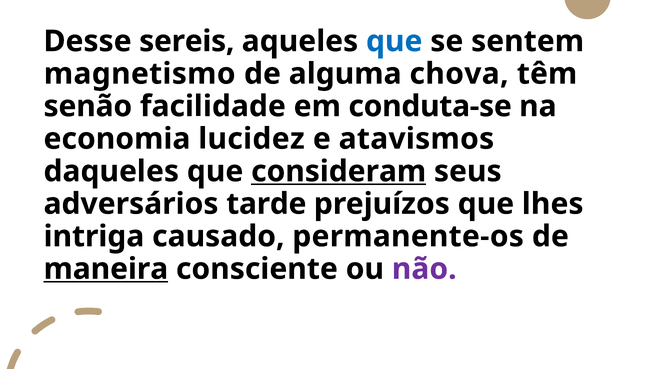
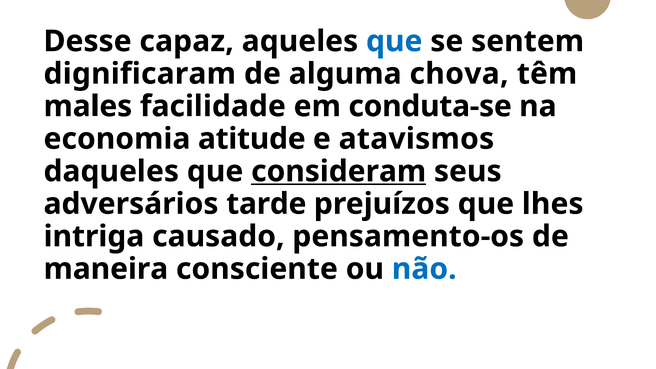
sereis: sereis -> capaz (187, 41)
magnetismo: magnetismo -> dignificaram (140, 74)
senão: senão -> males (88, 106)
lucidez: lucidez -> atitude (252, 139)
permanente-os: permanente-os -> pensamento-os (408, 236)
maneira underline: present -> none (106, 269)
não colour: purple -> blue (424, 269)
